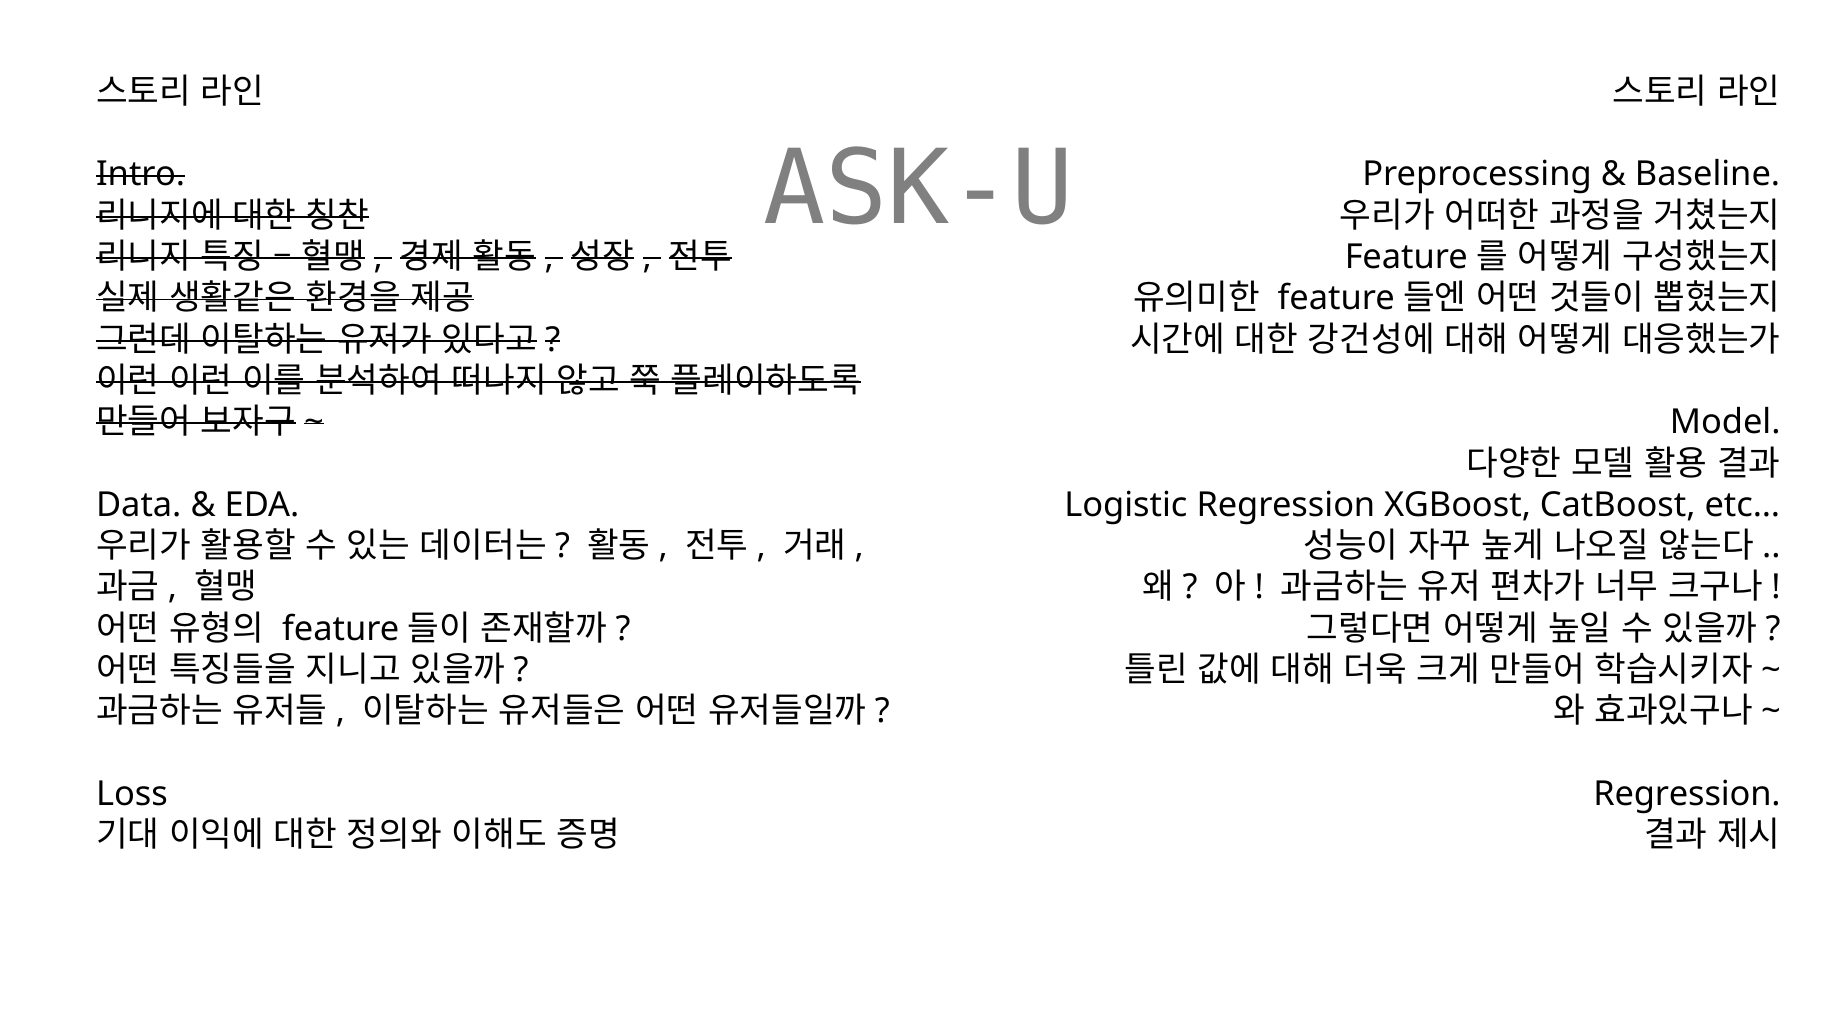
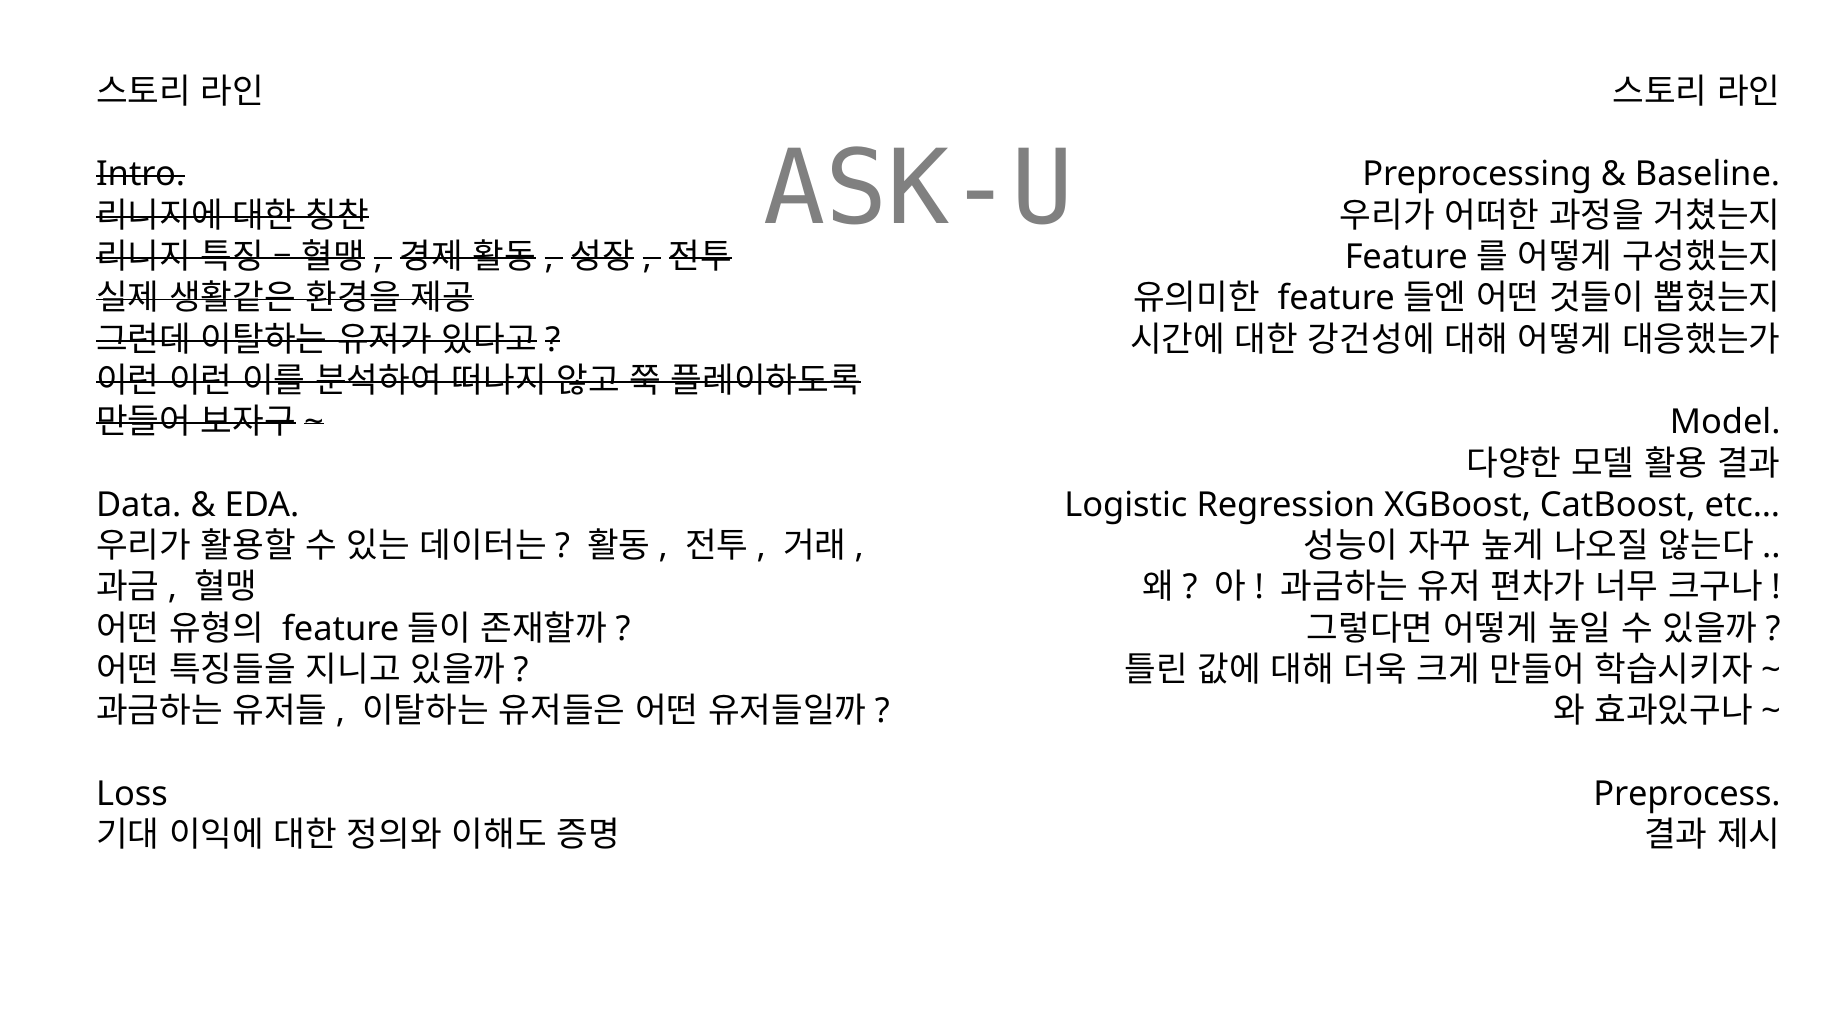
Regression: Regression -> Preprocess (1687, 794)
